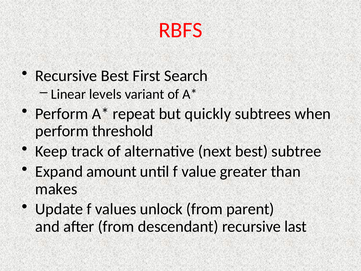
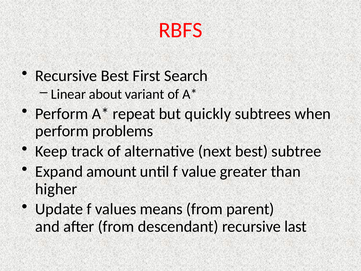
levels: levels -> about (105, 94)
threshold: threshold -> problems (123, 131)
makes: makes -> higher (56, 189)
unlock: unlock -> means (161, 209)
